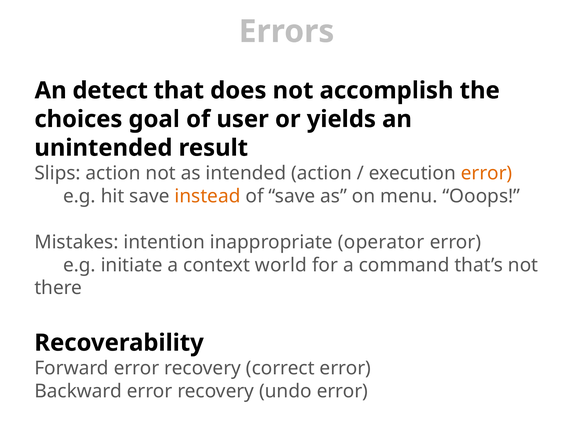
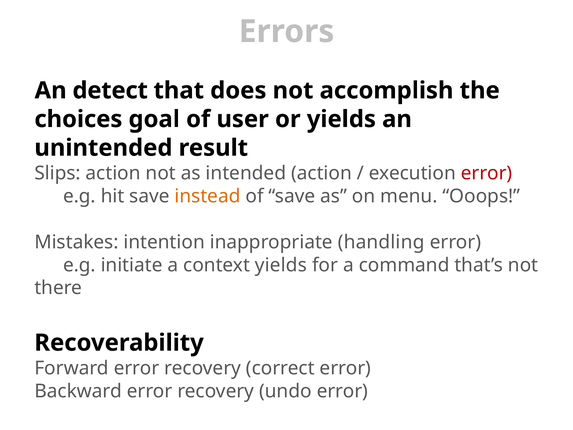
error colour: orange -> red (487, 173)
operator: operator -> handling (381, 242)
context world: world -> yields (281, 265)
